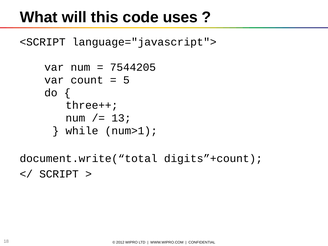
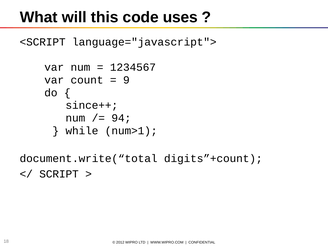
7544205: 7544205 -> 1234567 (133, 67)
5: 5 -> 9 (126, 80)
three++: three++ -> since++ (92, 105)
13: 13 -> 94 (121, 118)
